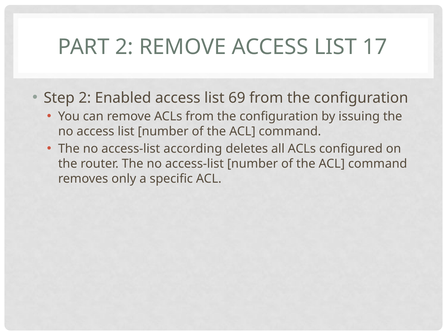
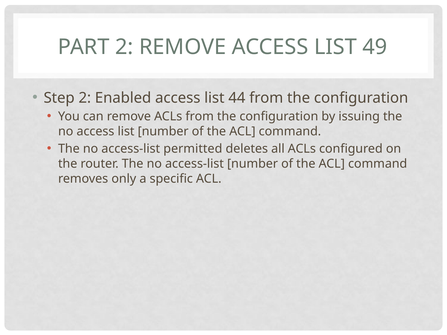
17: 17 -> 49 (375, 47)
69: 69 -> 44 (237, 98)
according: according -> permitted (193, 149)
